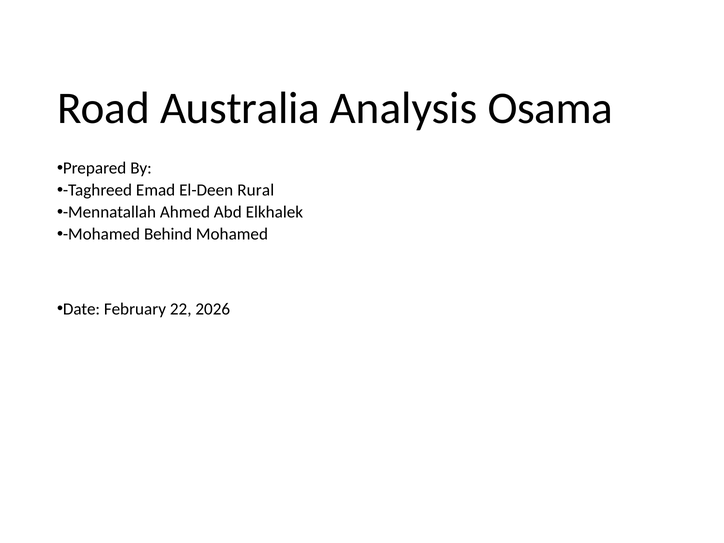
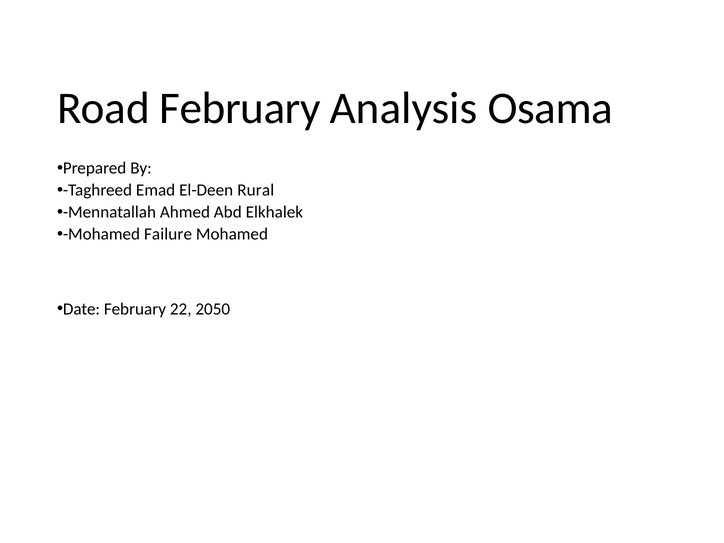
Road Australia: Australia -> February (240, 108)
Behind: Behind -> Failure (168, 234)
2026: 2026 -> 2050 (213, 309)
